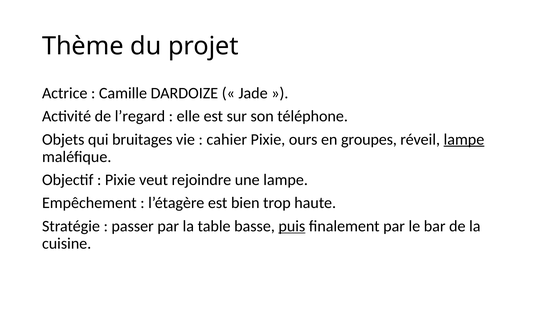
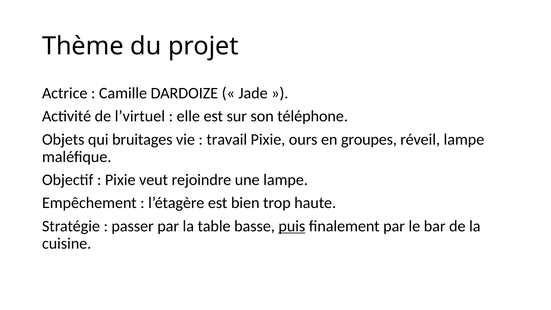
l’regard: l’regard -> l’virtuel (140, 116)
cahier: cahier -> travail (227, 139)
lampe underline: present -> none (464, 139)
